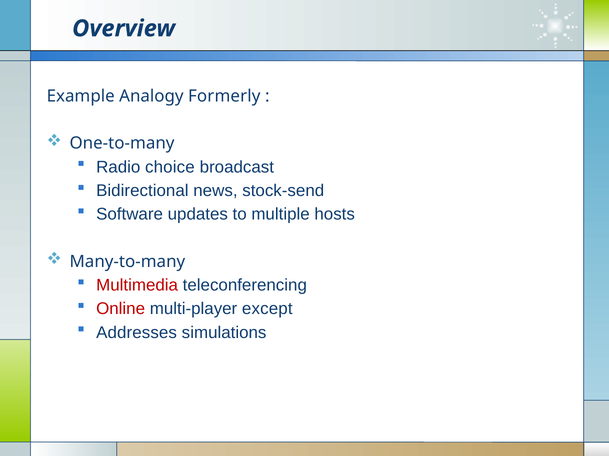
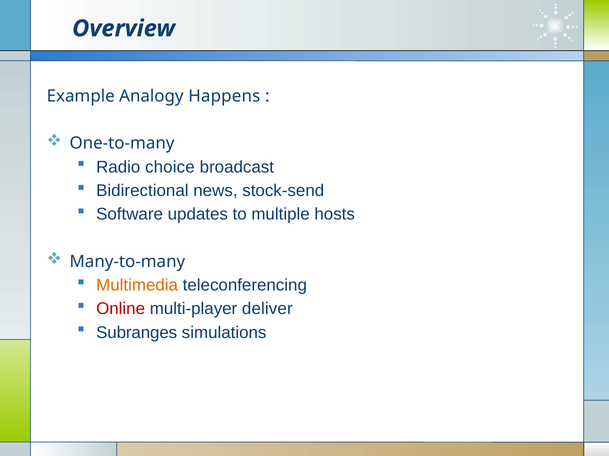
Formerly: Formerly -> Happens (224, 96)
Multimedia colour: red -> orange (137, 286)
except: except -> deliver (267, 309)
Addresses: Addresses -> Subranges (137, 333)
